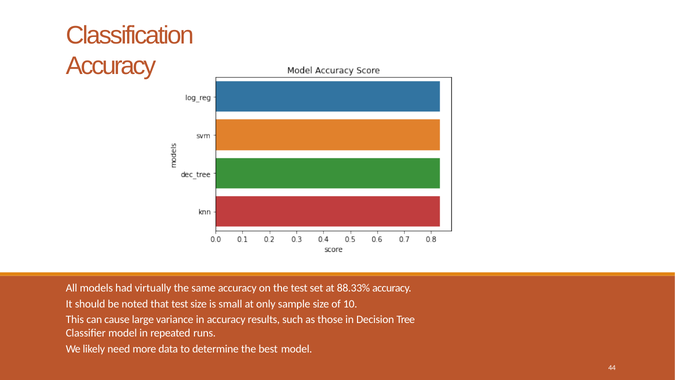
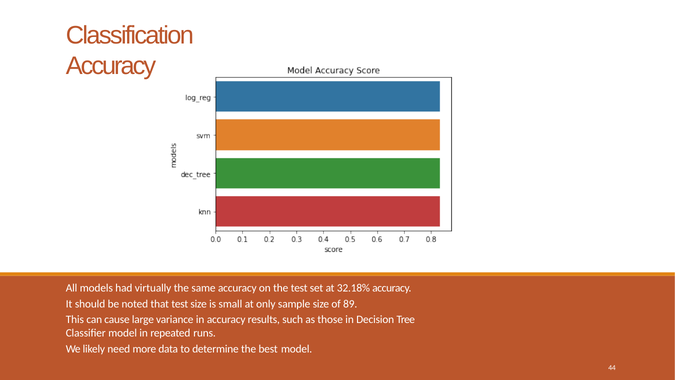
88.33%: 88.33% -> 32.18% (353, 288)
10: 10 -> 89 (350, 304)
